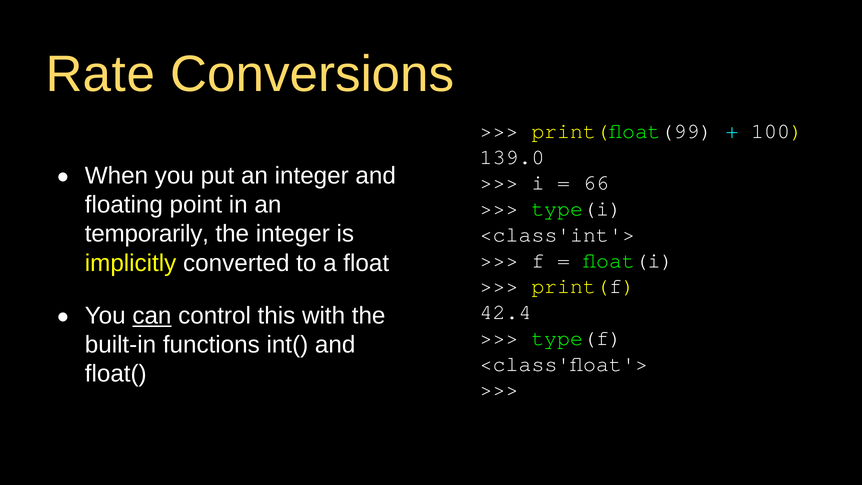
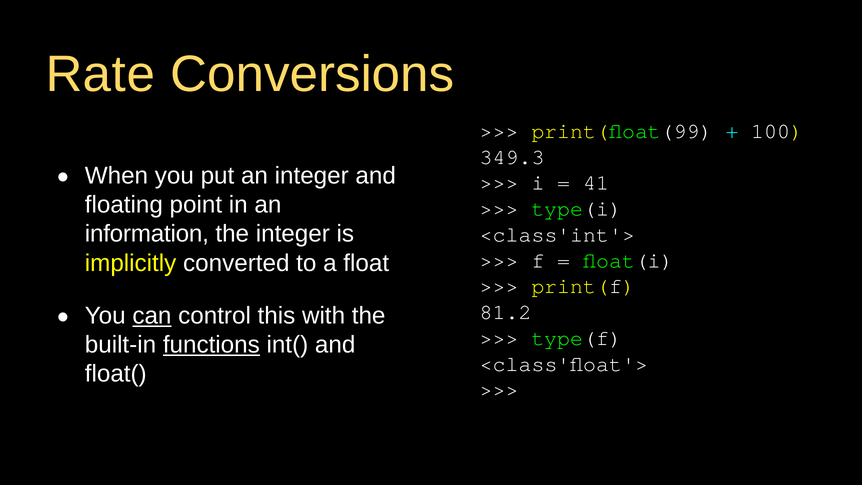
139.0: 139.0 -> 349.3 (512, 157)
66: 66 -> 41 (596, 183)
temporarily: temporarily -> information (147, 234)
42.4: 42.4 -> 81.2 (506, 312)
functions underline: none -> present (211, 345)
